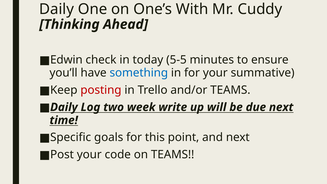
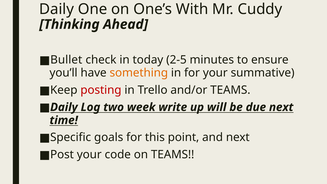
Edwin: Edwin -> Bullet (66, 60)
5-5: 5-5 -> 2-5 (176, 60)
something colour: blue -> orange (139, 73)
